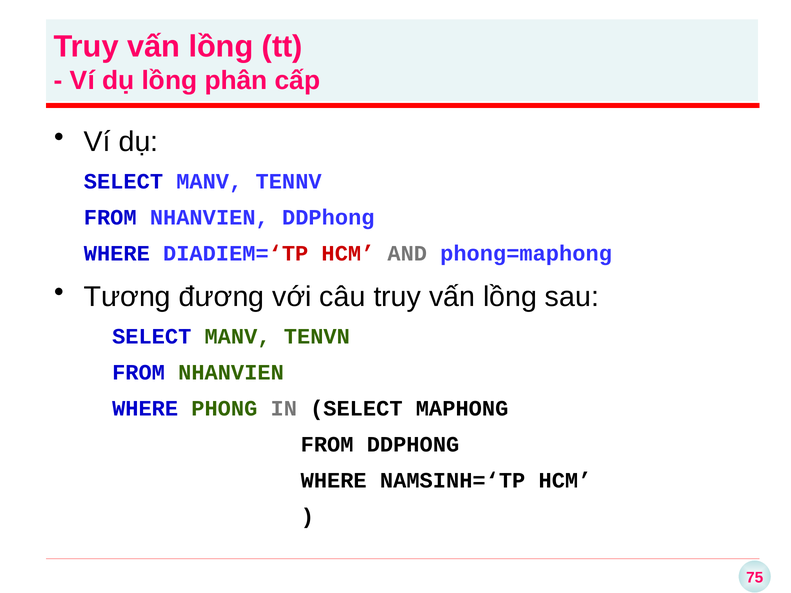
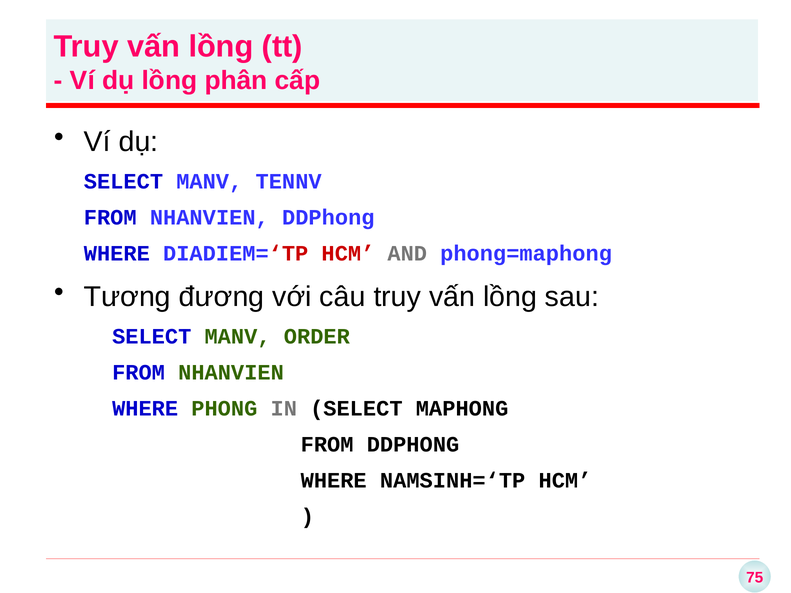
TENVN: TENVN -> ORDER (317, 336)
